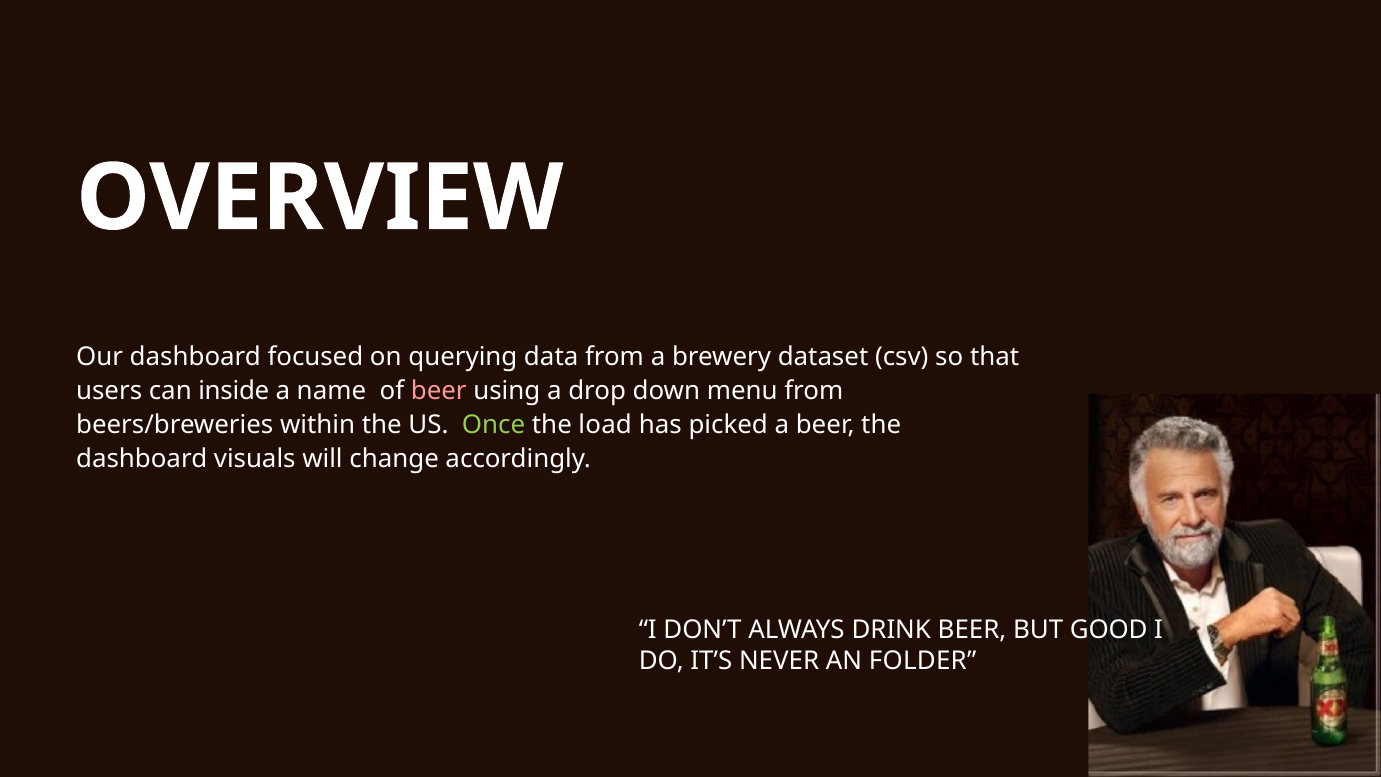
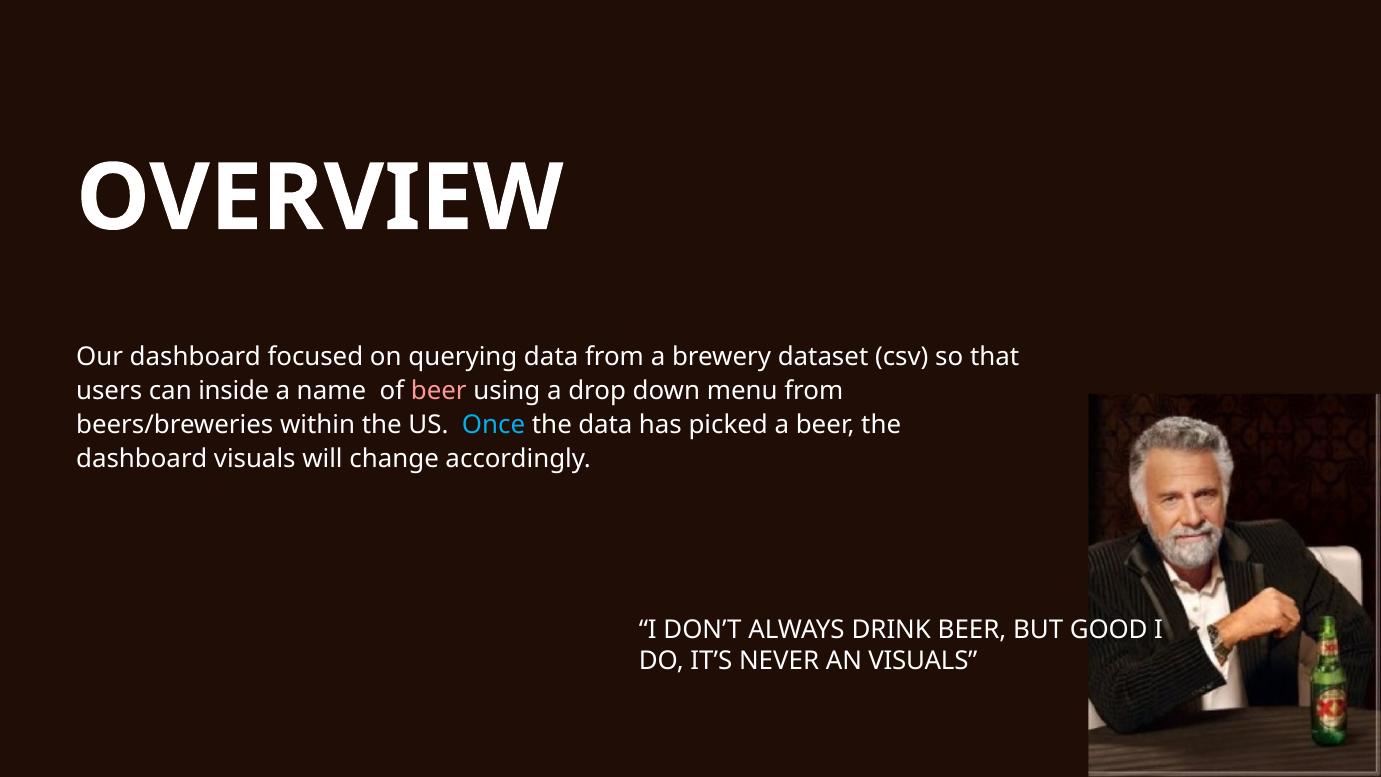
Once colour: light green -> light blue (494, 425)
the load: load -> data (605, 425)
AN FOLDER: FOLDER -> VISUALS (923, 661)
